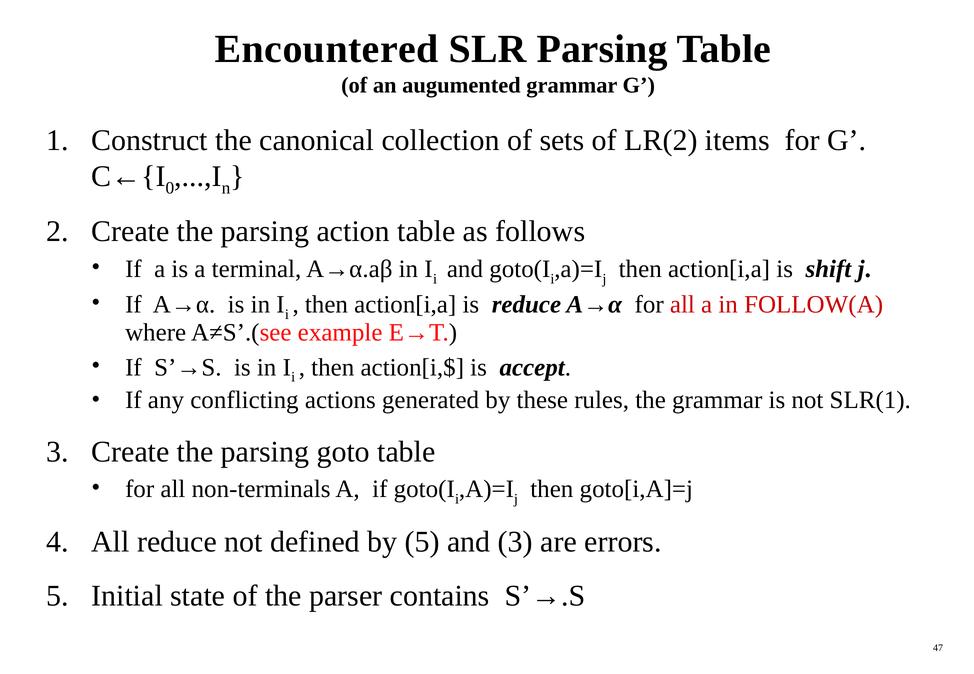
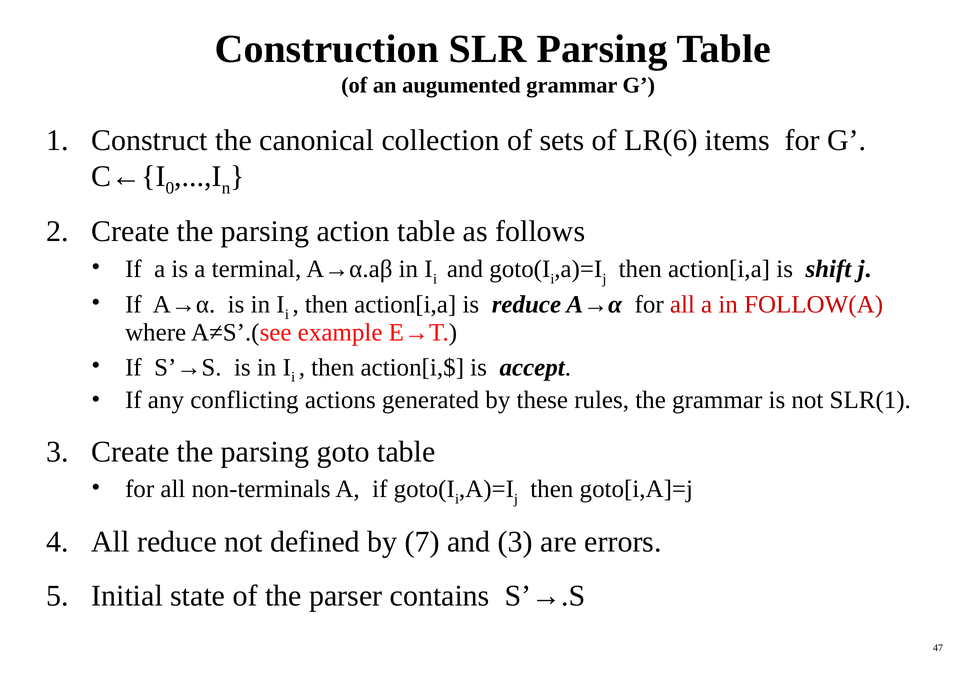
Encountered: Encountered -> Construction (327, 49)
LR(2: LR(2 -> LR(6 (661, 140)
by 5: 5 -> 7 (422, 542)
